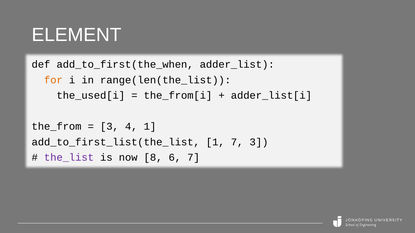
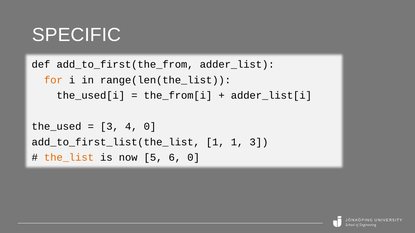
ELEMENT: ELEMENT -> SPECIFIC (76, 35)
add_to_first(the_when: add_to_first(the_when -> add_to_first(the_from (125, 65)
the_from: the_from -> the_used (57, 127)
4 1: 1 -> 0 (150, 127)
1 7: 7 -> 1 (237, 142)
the_list colour: purple -> orange (69, 158)
8: 8 -> 5 (153, 158)
6 7: 7 -> 0 (194, 158)
